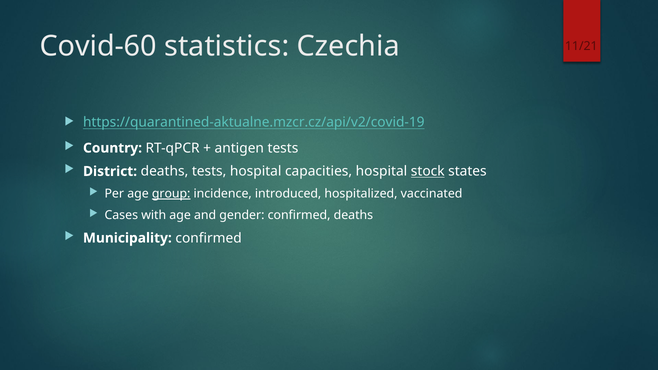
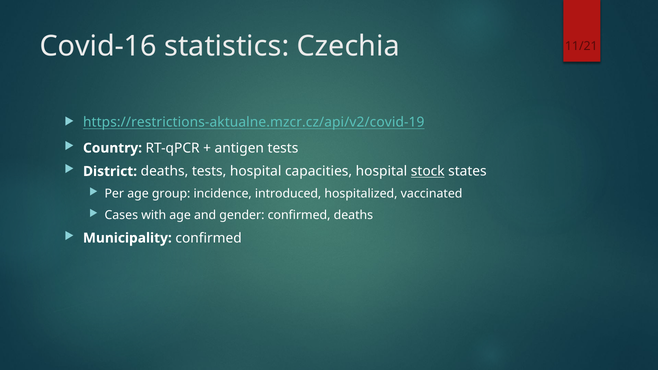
Covid-60: Covid-60 -> Covid-16 (98, 46)
https://quarantined-aktualne.mzcr.cz/api/v2/covid-19: https://quarantined-aktualne.mzcr.cz/api/v2/covid-19 -> https://restrictions-aktualne.mzcr.cz/api/v2/covid-19 (254, 122)
group underline: present -> none (171, 194)
